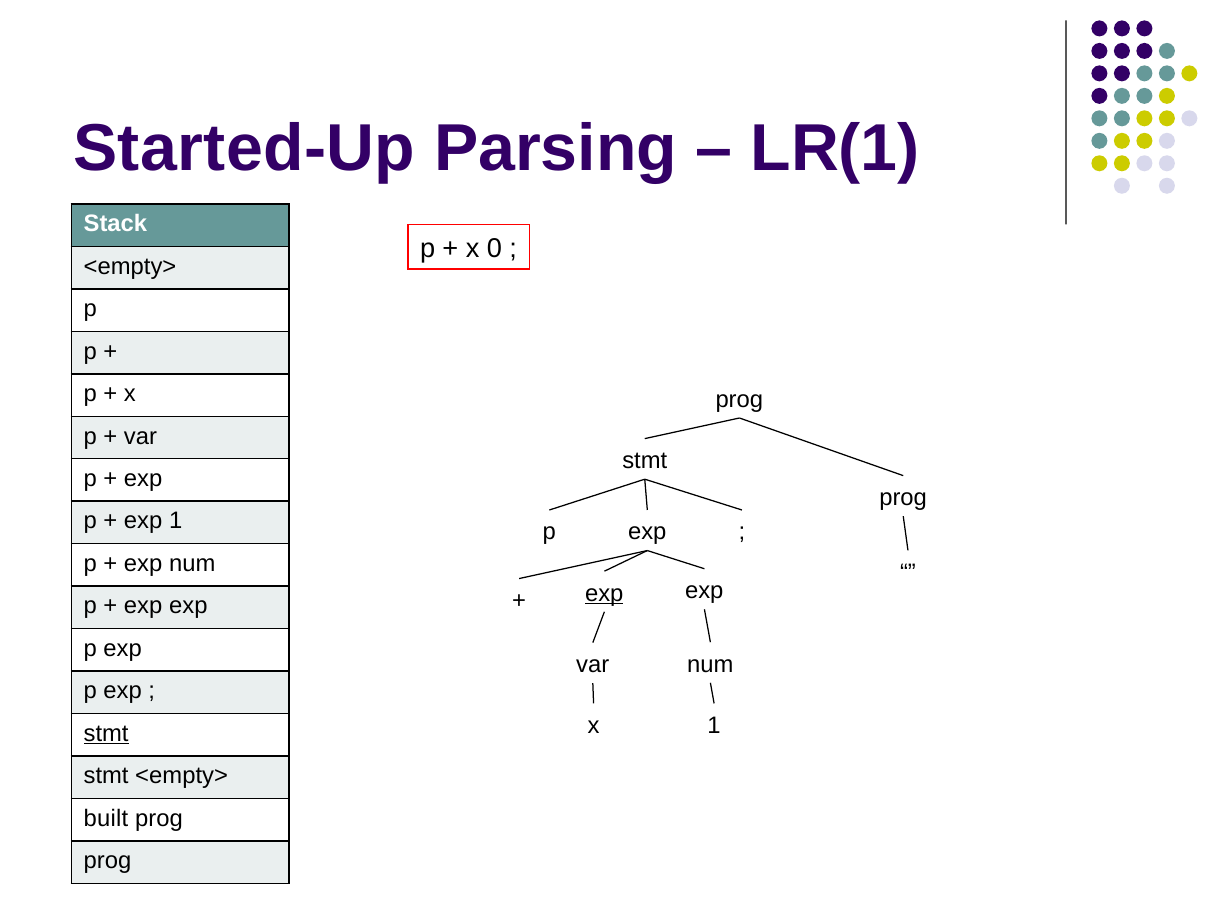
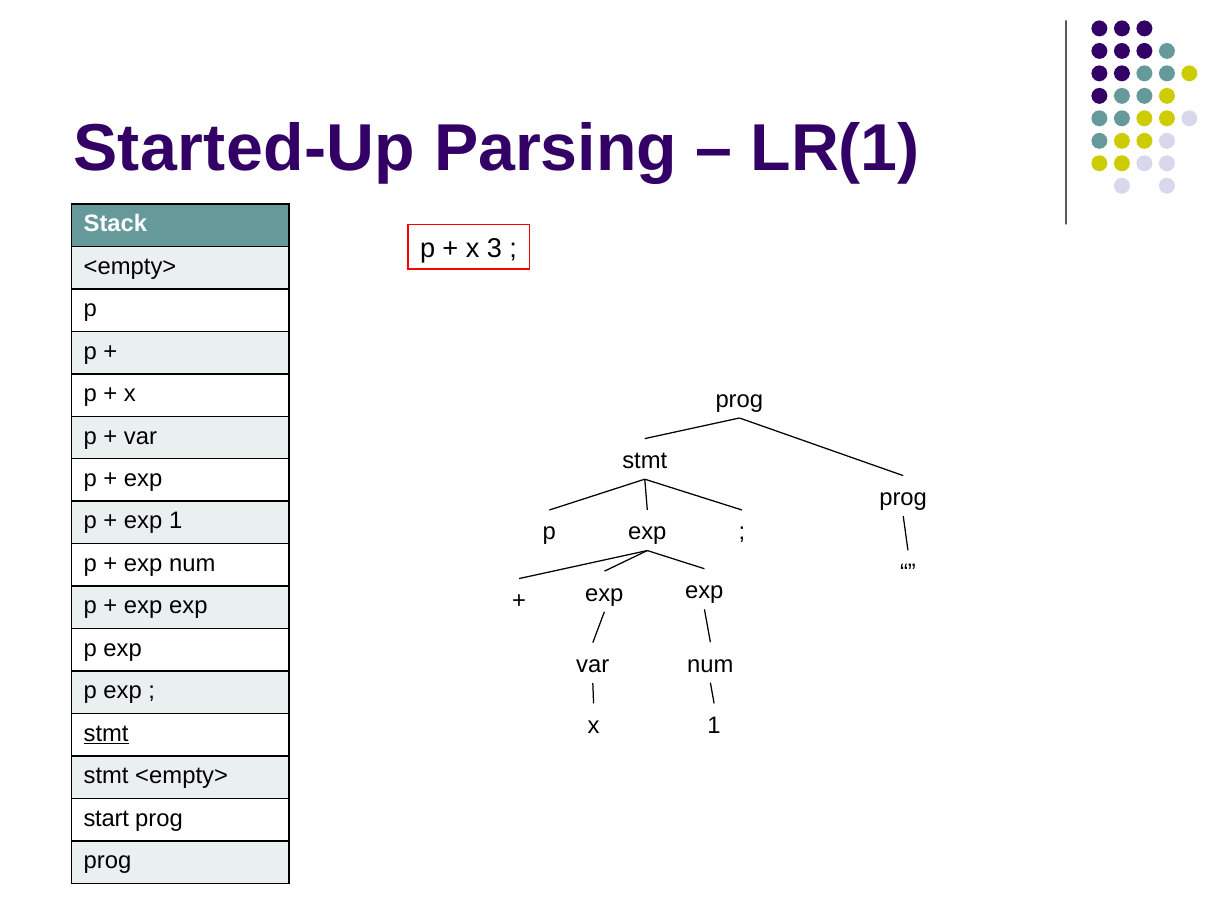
0: 0 -> 3 (494, 249)
exp underline: present -> none (604, 593)
built: built -> start (106, 818)
